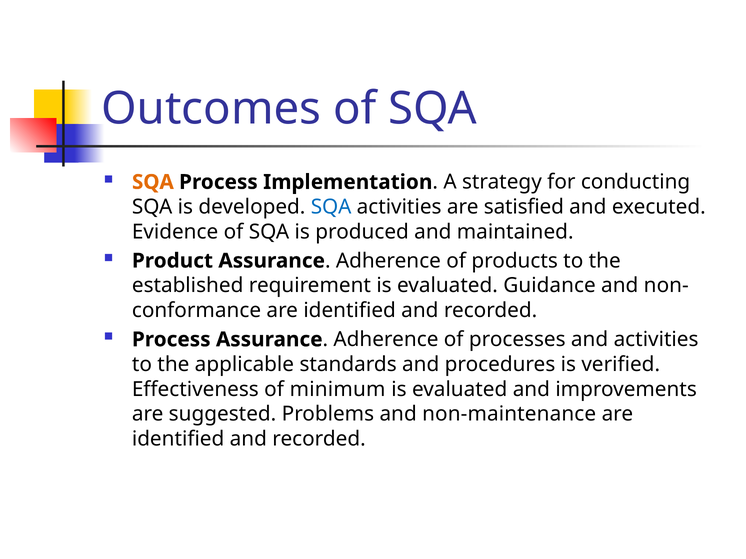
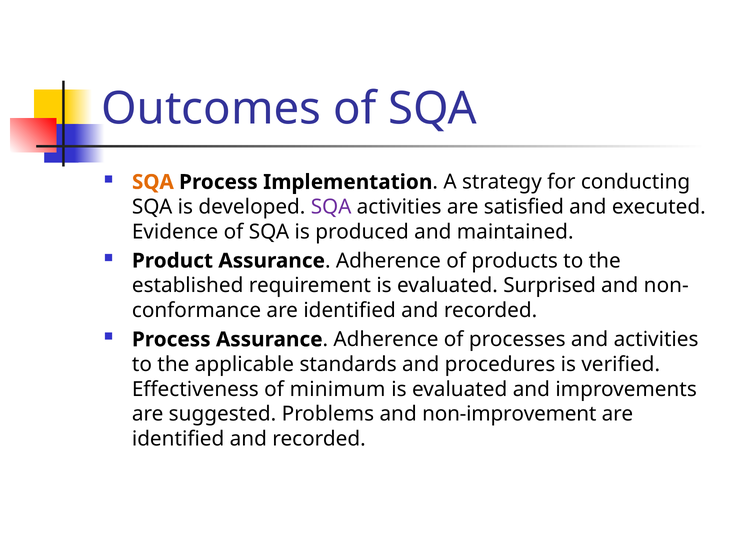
SQA colour: blue -> purple (331, 207)
Guidance: Guidance -> Surprised (550, 286)
non-maintenance: non-maintenance -> non-improvement (509, 414)
